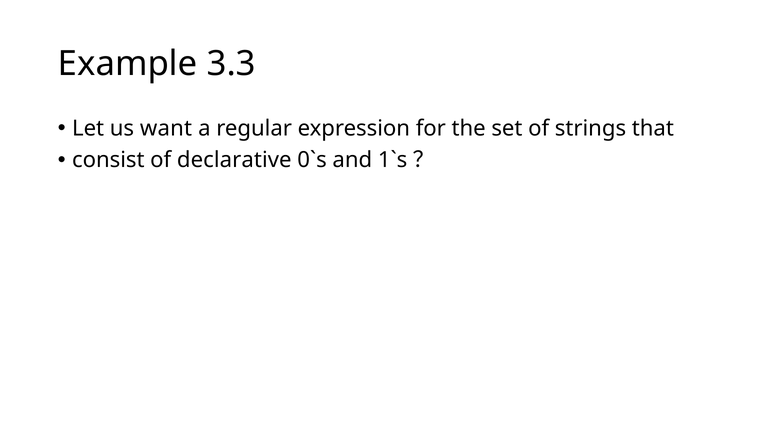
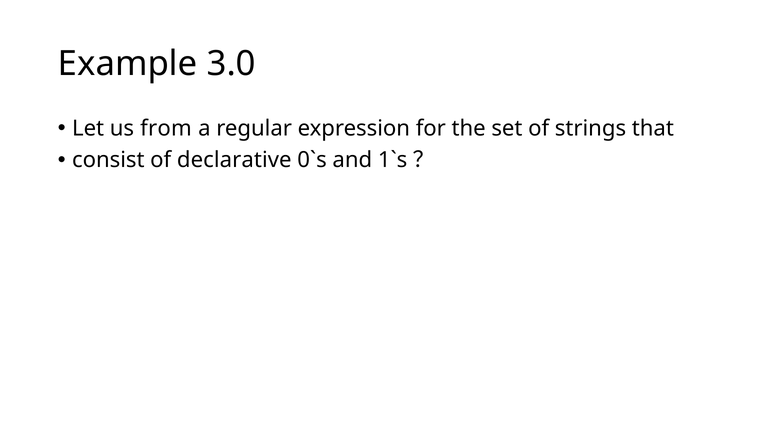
3.3: 3.3 -> 3.0 (231, 64)
want: want -> from (166, 128)
